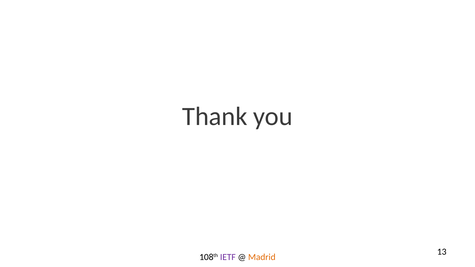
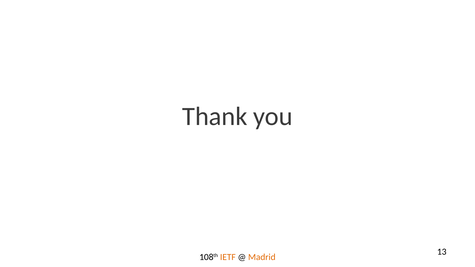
IETF colour: purple -> orange (228, 257)
